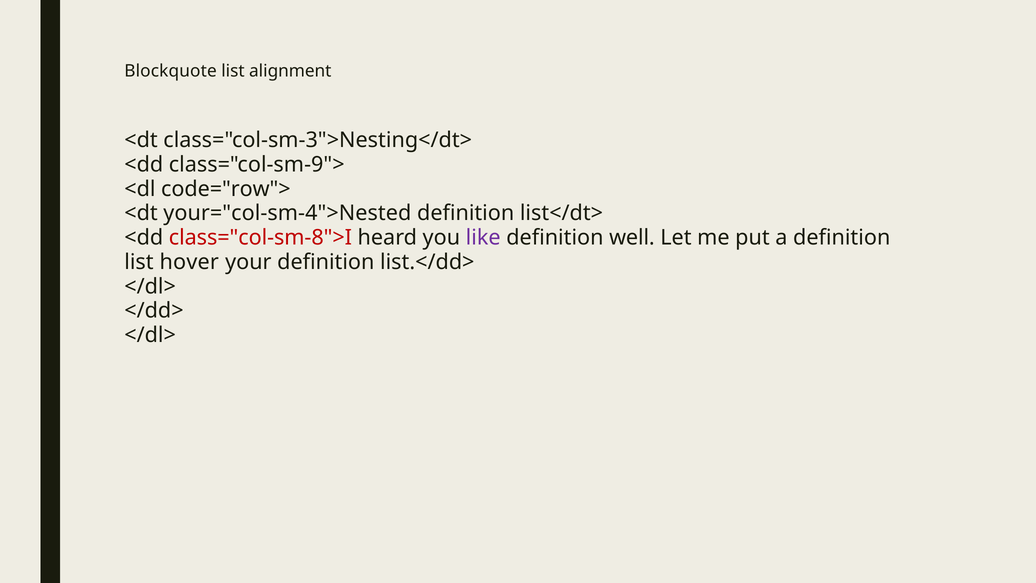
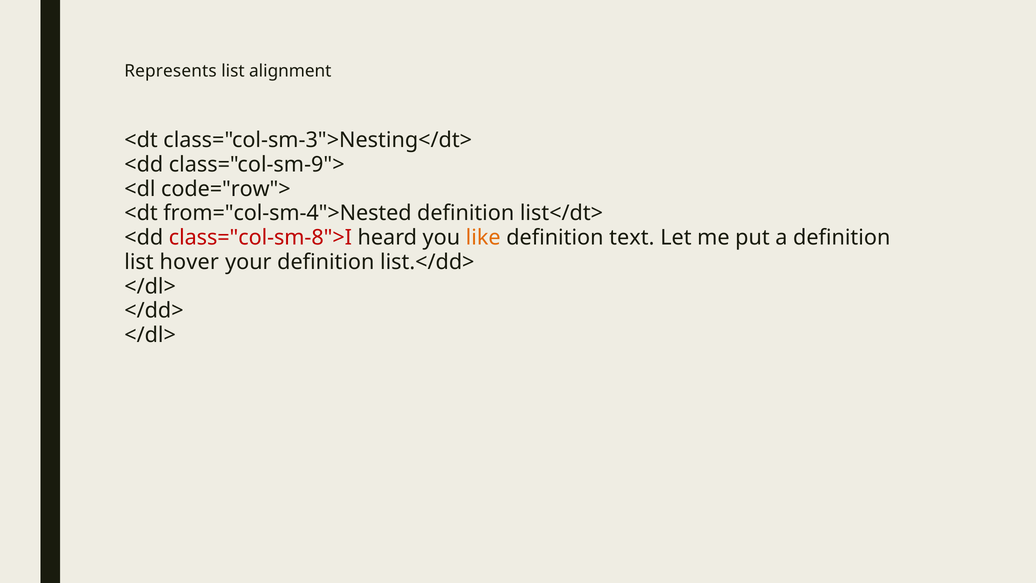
Blockquote: Blockquote -> Represents (171, 71)
your="col-sm-4">Nested: your="col-sm-4">Nested -> from="col-sm-4">Nested (287, 213)
like colour: purple -> orange (483, 238)
well: well -> text (632, 238)
